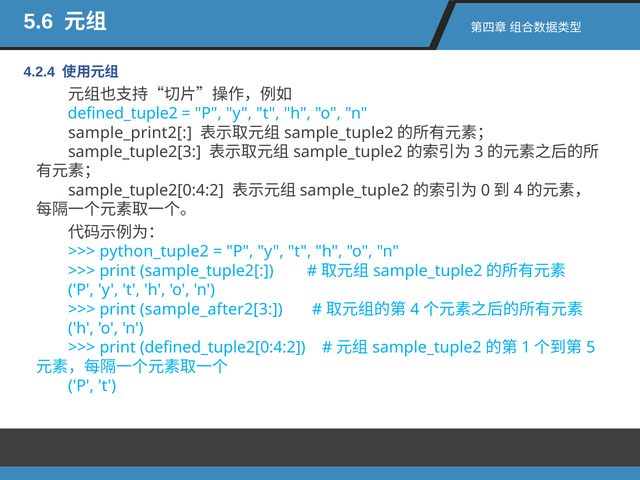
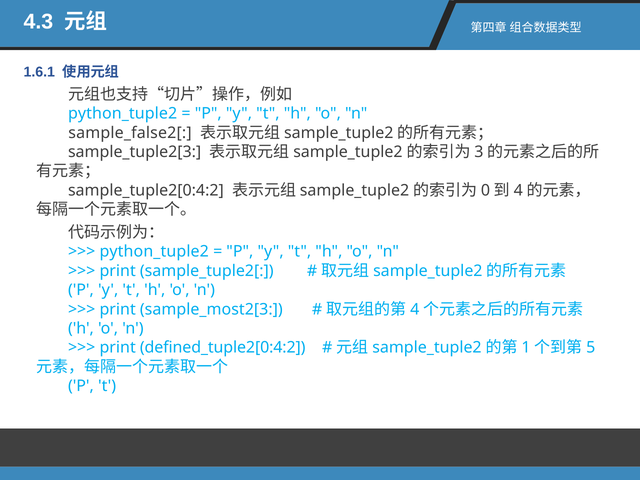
5.6: 5.6 -> 4.3 (38, 22)
4.2.4: 4.2.4 -> 1.6.1 (39, 72)
defined_tuple2: defined_tuple2 -> python_tuple2 (123, 114)
sample_print2[: sample_print2[ -> sample_false2[ (130, 133)
sample_after2[3: sample_after2[3 -> sample_most2[3 (211, 309)
